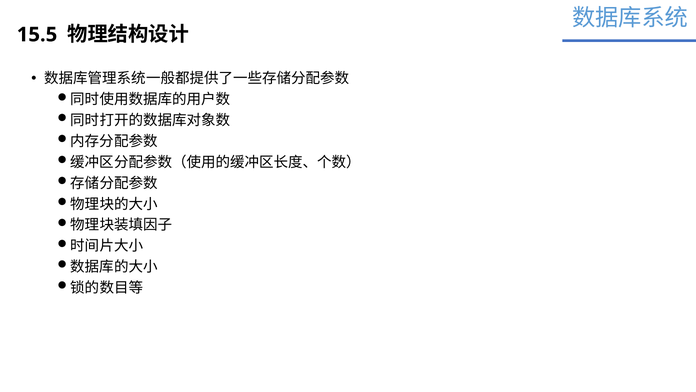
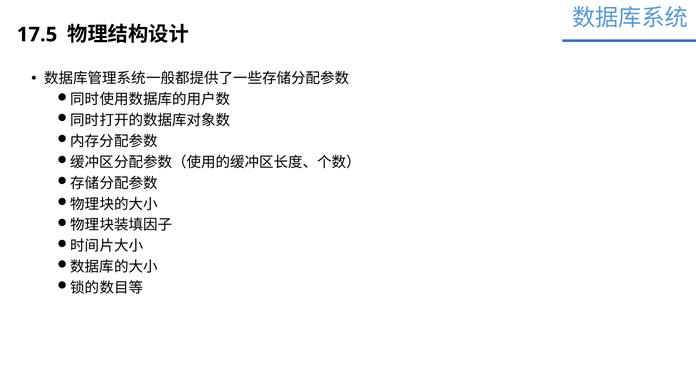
15.5: 15.5 -> 17.5 (37, 35)
